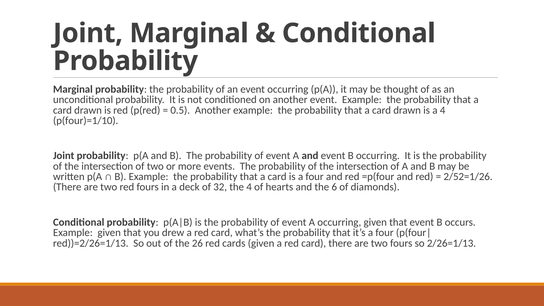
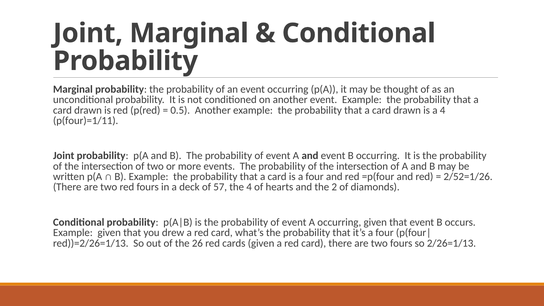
p(four)=1/10: p(four)=1/10 -> p(four)=1/11 (86, 121)
32: 32 -> 57 (220, 187)
6: 6 -> 2 (334, 187)
